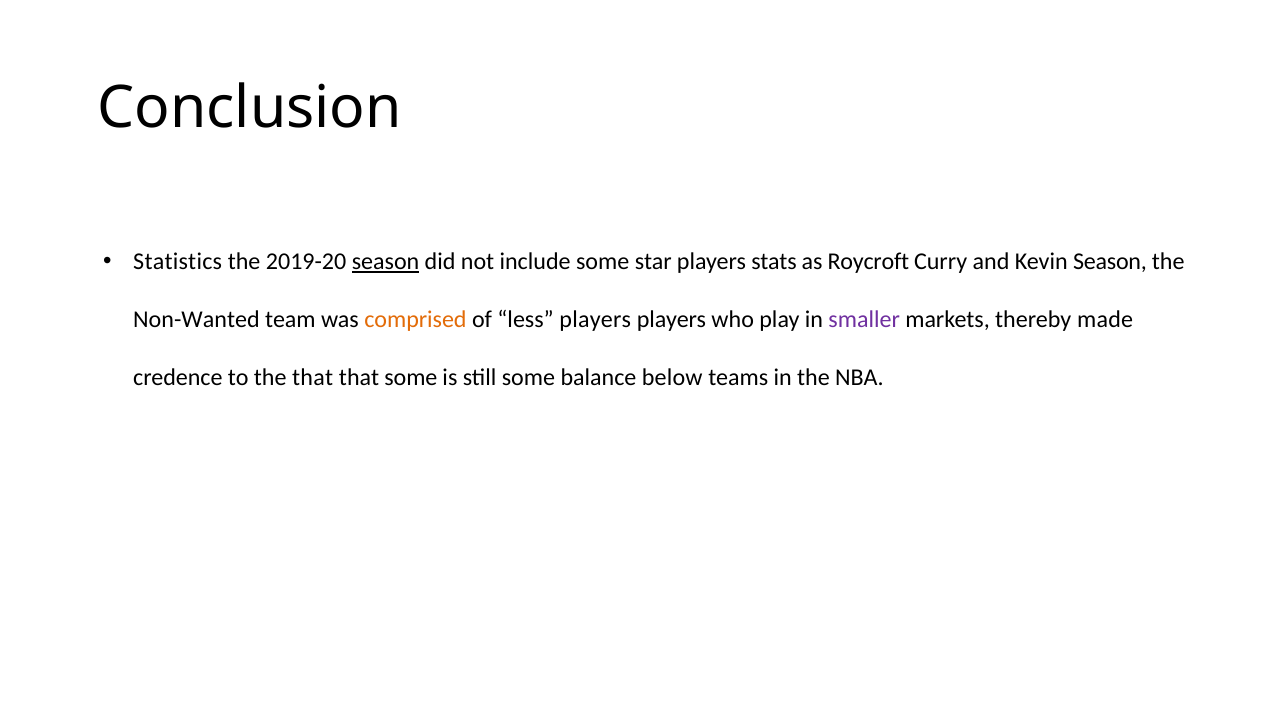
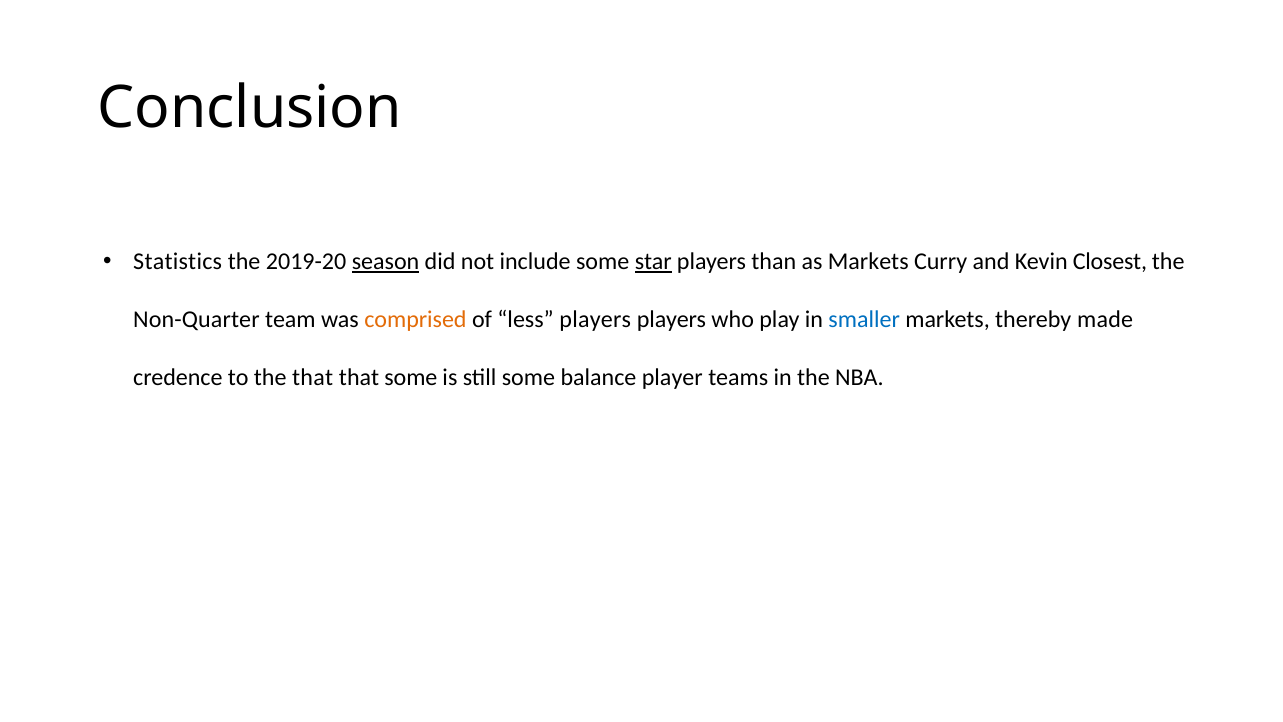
star underline: none -> present (653, 262)
stats: stats -> than (774, 262)
as Roycroft: Roycroft -> Markets (868, 262)
Kevin Season: Season -> Closest (1110, 262)
Non-Wanted: Non-Wanted -> Non-Quarter (196, 319)
smaller colour: purple -> blue (864, 319)
below: below -> player (672, 377)
